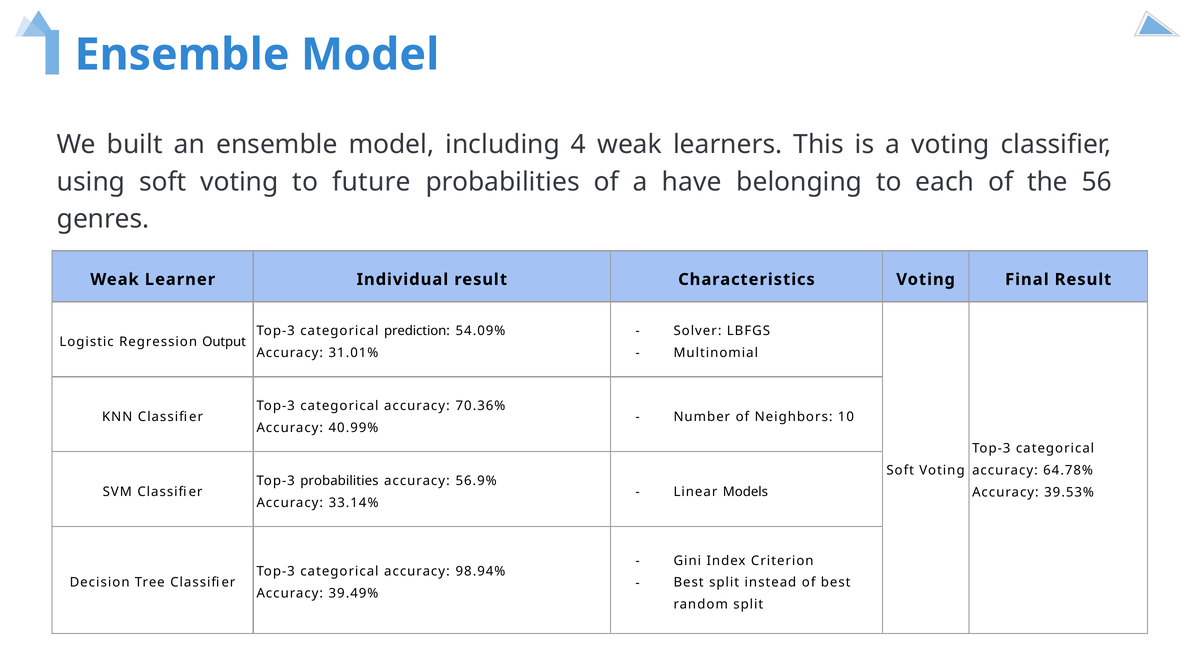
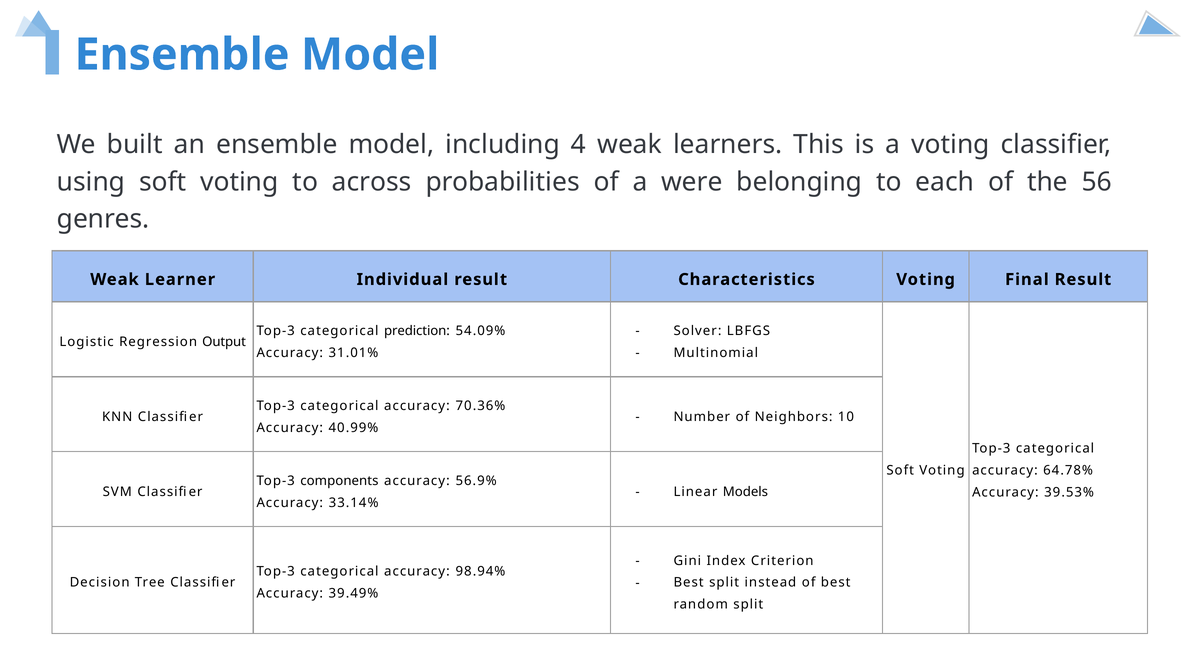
future: future -> across (372, 182)
have: have -> were (692, 182)
Top-3 probabilities: probabilities -> components (339, 480)
